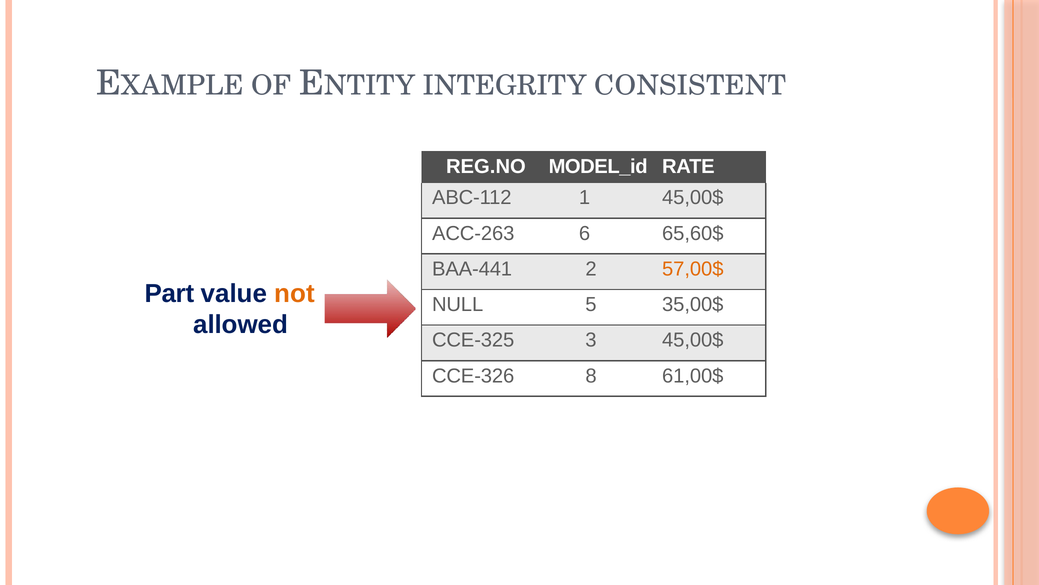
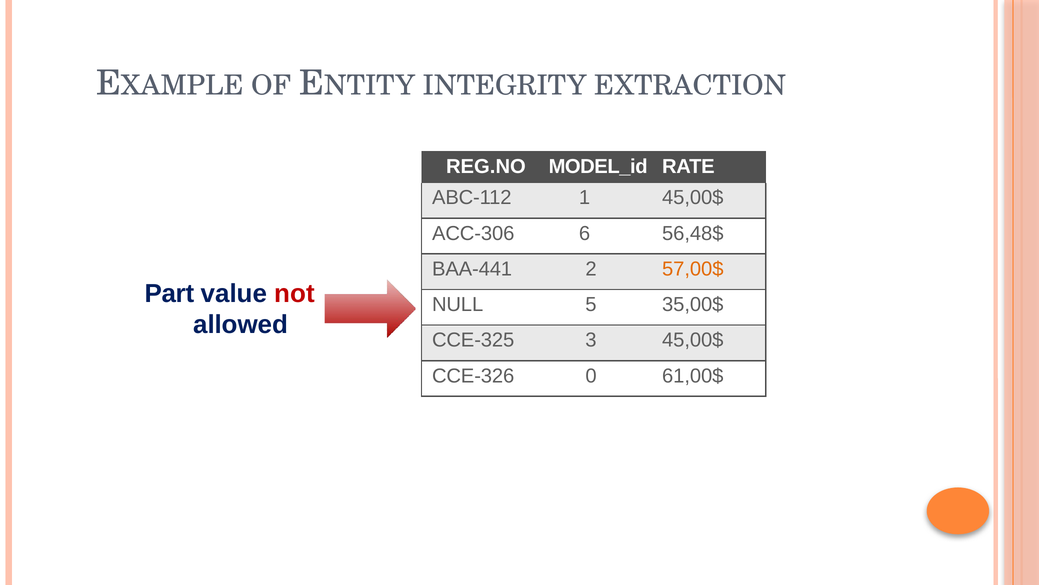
CONSISTENT: CONSISTENT -> EXTRACTION (691, 85)
ACC-263: ACC-263 -> ACC-306 (473, 233)
65,60$: 65,60$ -> 56,48$ (693, 233)
not colour: orange -> red (295, 293)
8: 8 -> 0 (591, 376)
